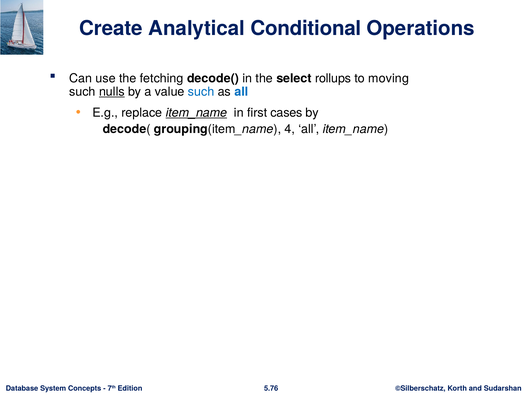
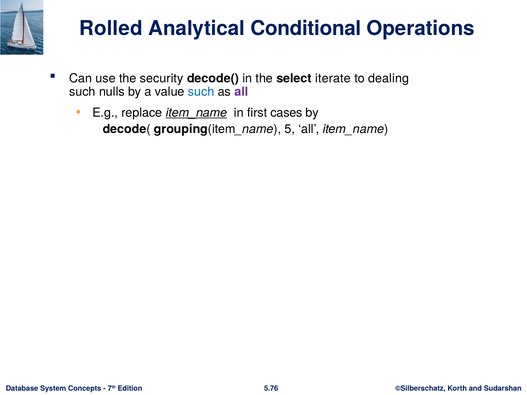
Create: Create -> Rolled (111, 28)
fetching: fetching -> security (162, 78)
rollups: rollups -> iterate (333, 78)
moving: moving -> dealing (389, 78)
nulls underline: present -> none (112, 92)
all colour: blue -> purple (241, 92)
4: 4 -> 5 (290, 129)
